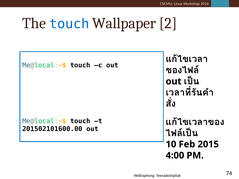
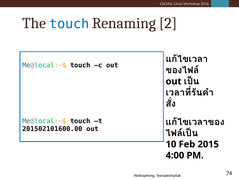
Wallpaper: Wallpaper -> Renaming (124, 23)
